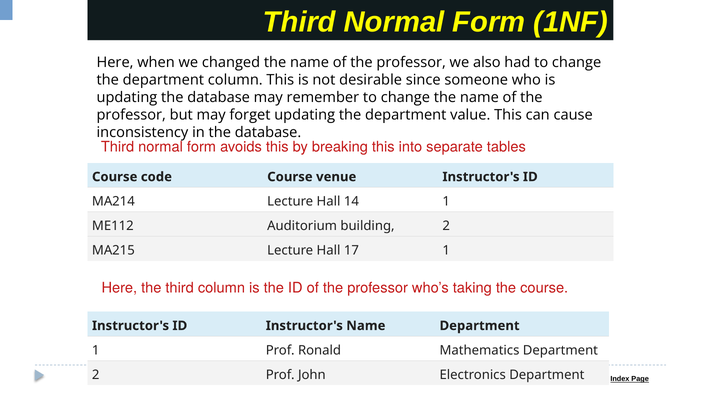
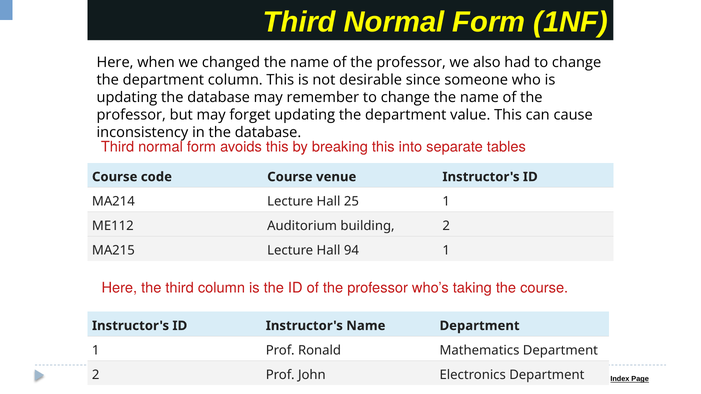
14: 14 -> 25 (351, 202)
17: 17 -> 94 (351, 251)
